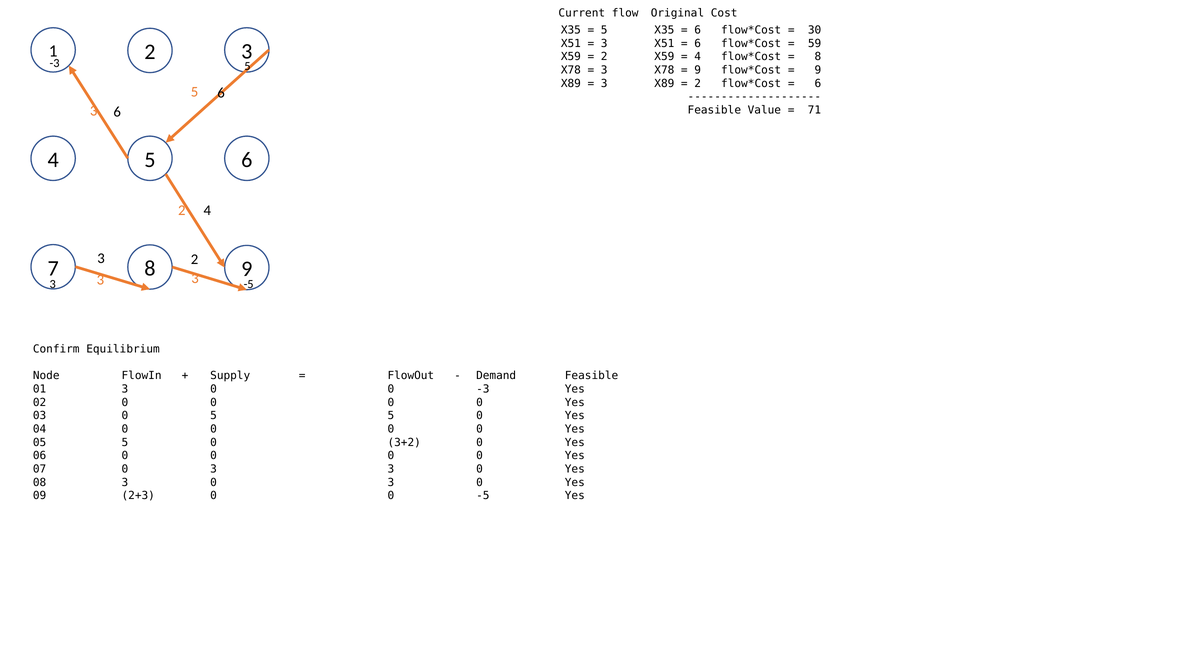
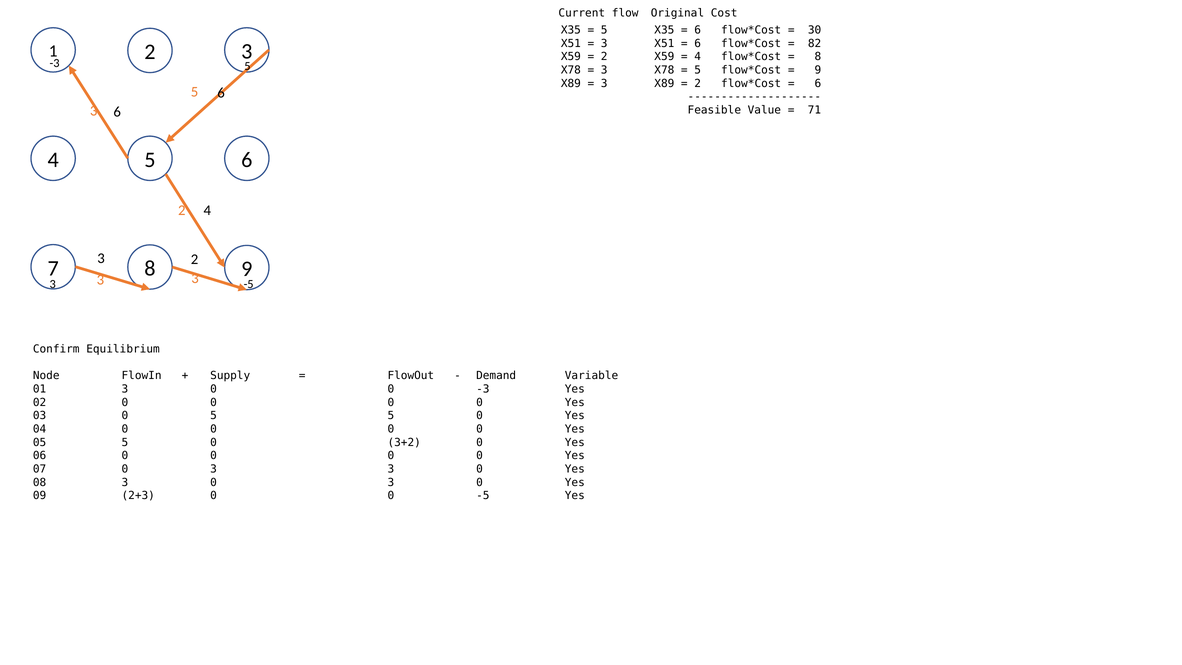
59: 59 -> 82 (815, 43)
9: 9 -> 5 (698, 70)
Demand Feasible: Feasible -> Variable (592, 376)
